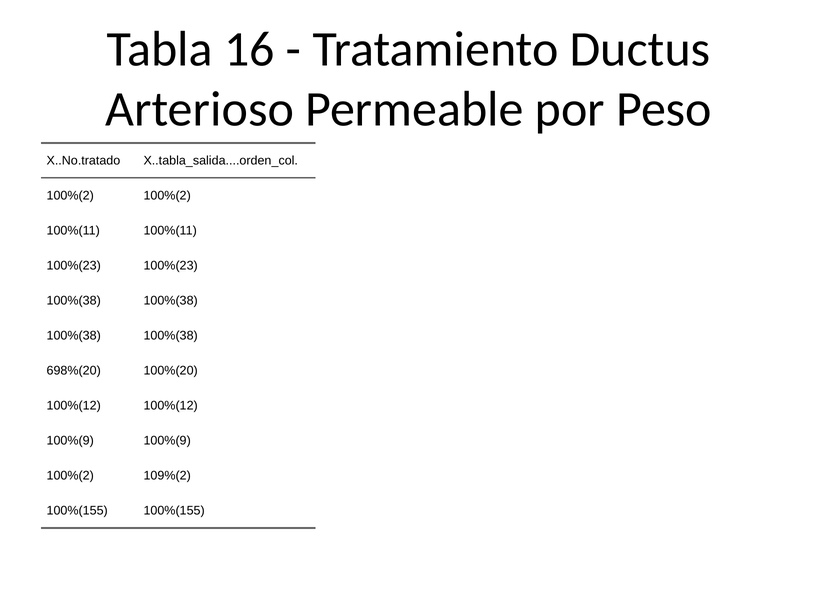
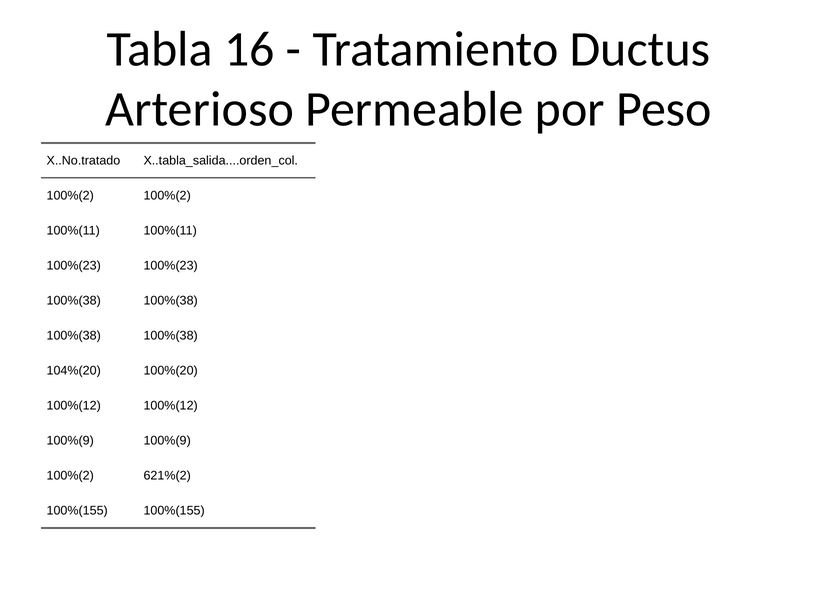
698%(20: 698%(20 -> 104%(20 (74, 371)
109%(2: 109%(2 -> 621%(2 (167, 476)
